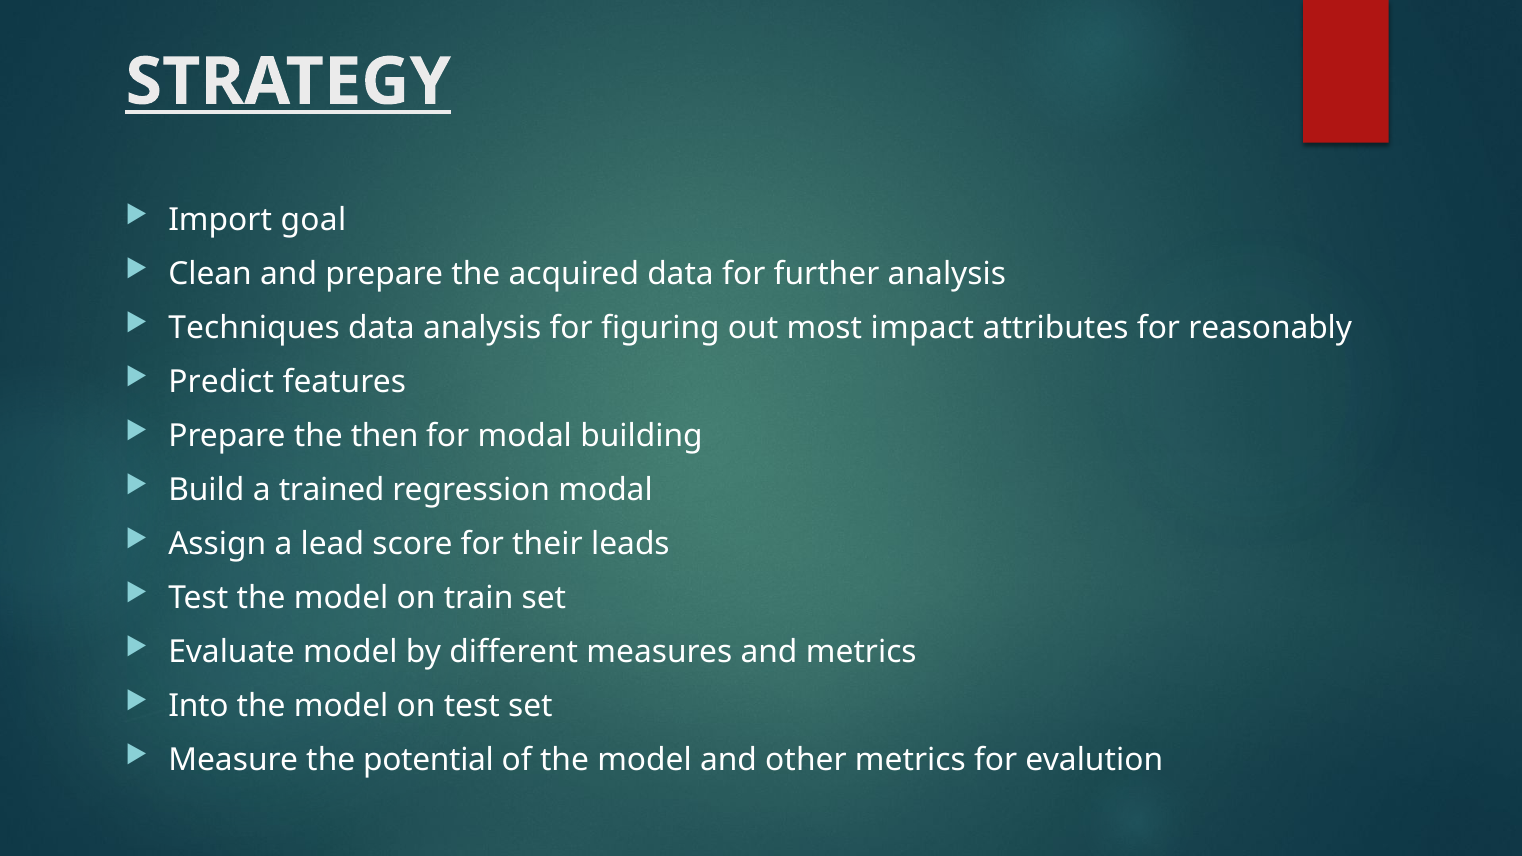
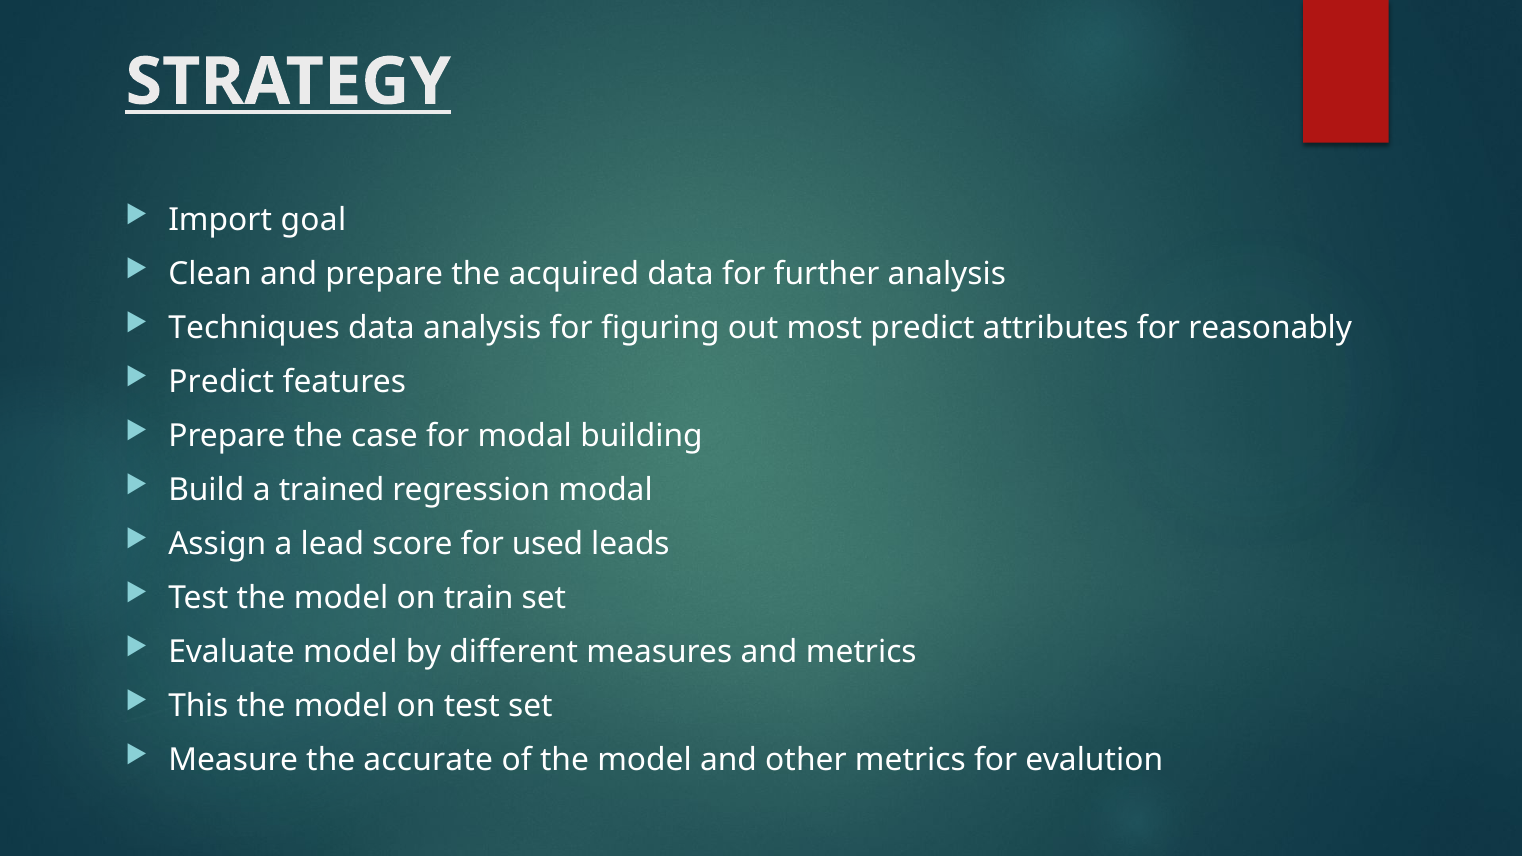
most impact: impact -> predict (923, 328)
then: then -> case (384, 436)
their: their -> used (548, 544)
Into: Into -> This (198, 706)
potential: potential -> accurate (428, 760)
